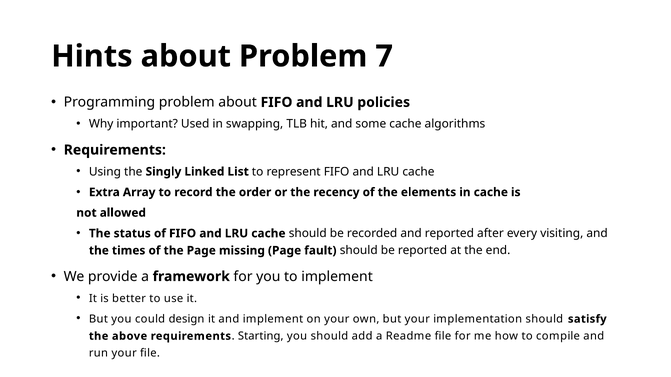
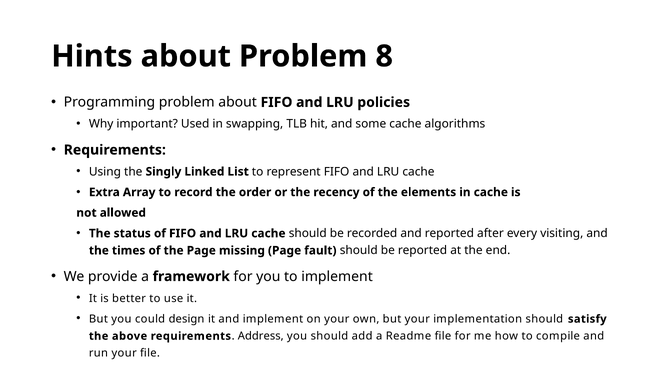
7: 7 -> 8 (384, 56)
Starting: Starting -> Address (261, 336)
